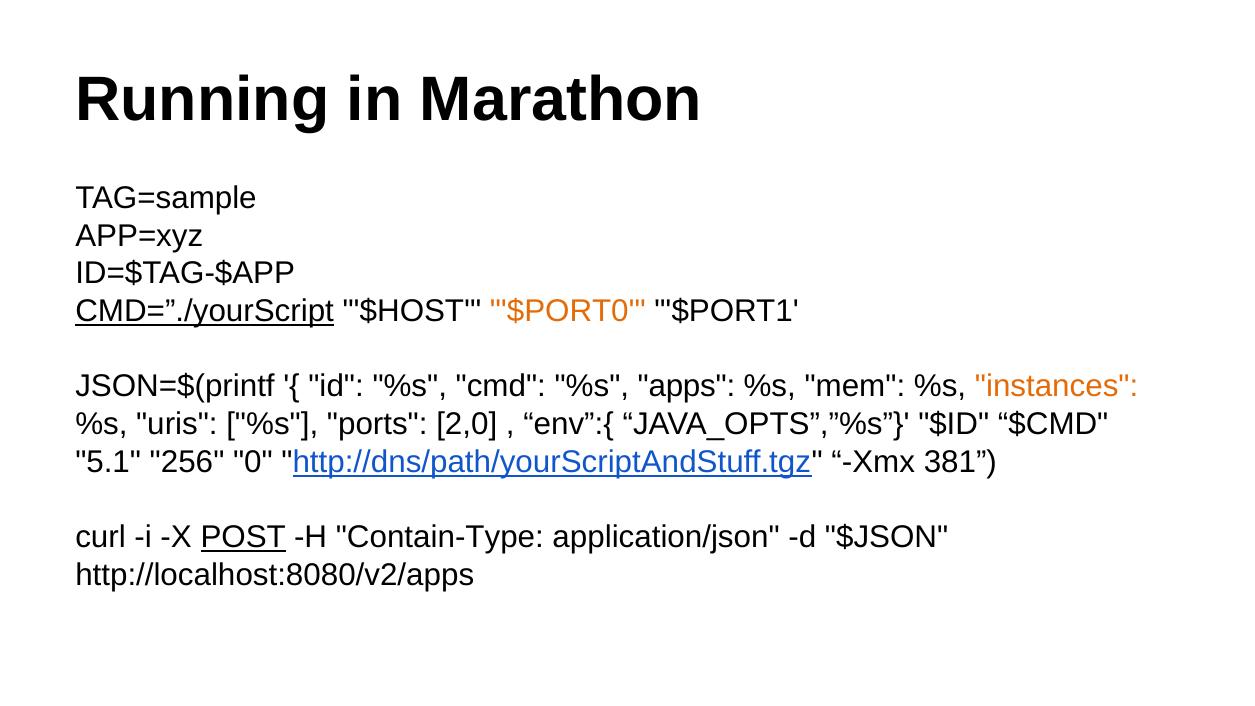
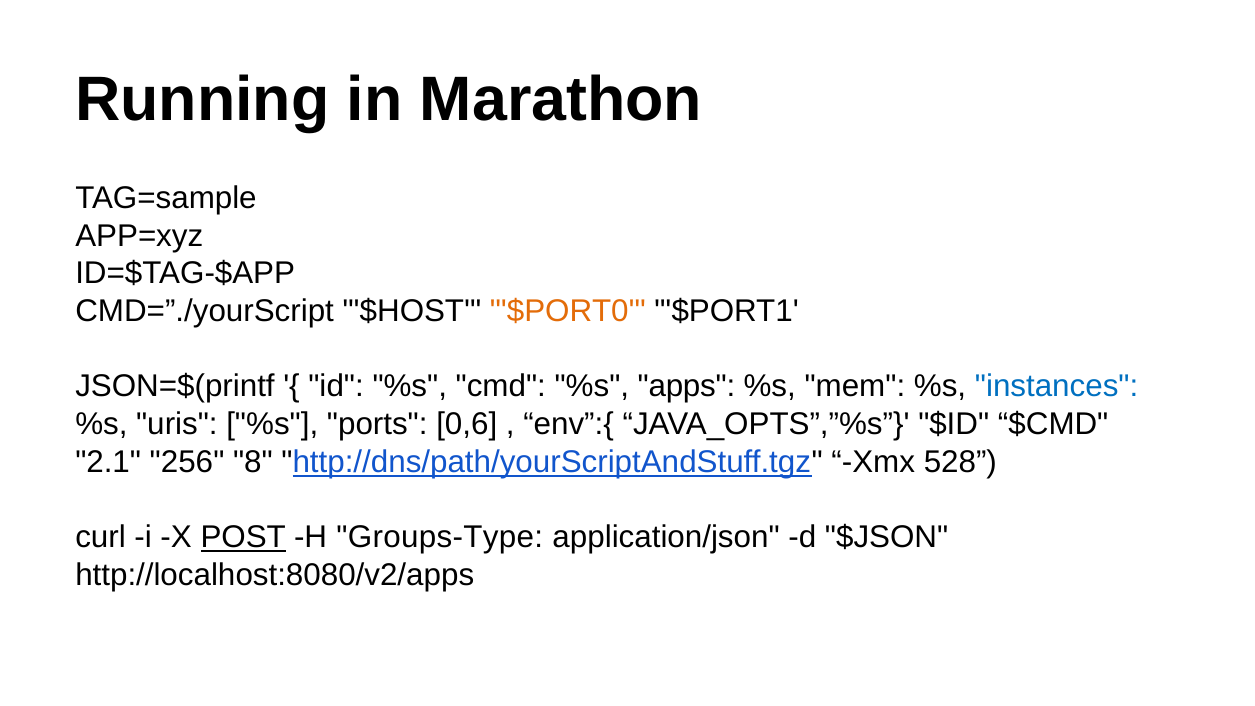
CMD=”./yourScript underline: present -> none (205, 311)
instances colour: orange -> blue (1057, 387)
2,0: 2,0 -> 0,6 (467, 424)
5.1: 5.1 -> 2.1 (108, 462)
0: 0 -> 8 (253, 462)
381: 381 -> 528 (960, 462)
Contain-Type: Contain-Type -> Groups-Type (440, 537)
